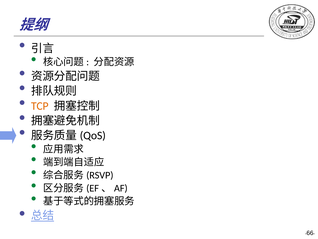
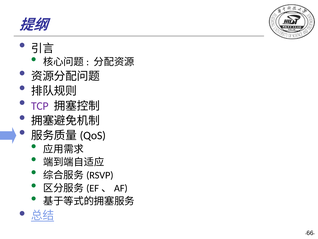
TCP colour: orange -> purple (40, 106)
